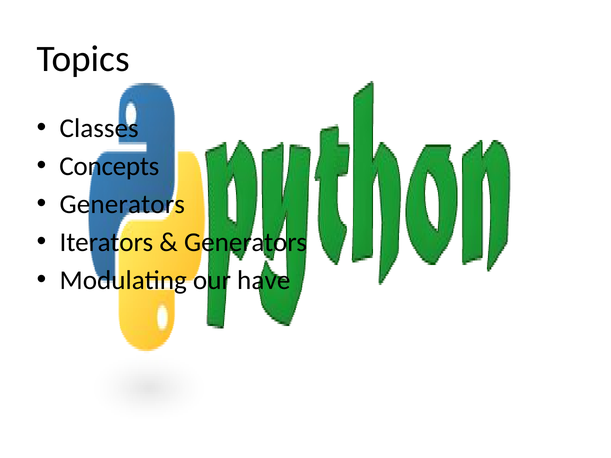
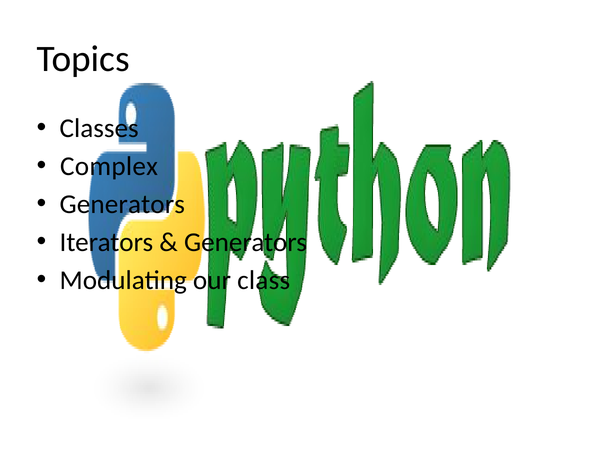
Concepts: Concepts -> Complex (109, 166)
have: have -> class (264, 280)
